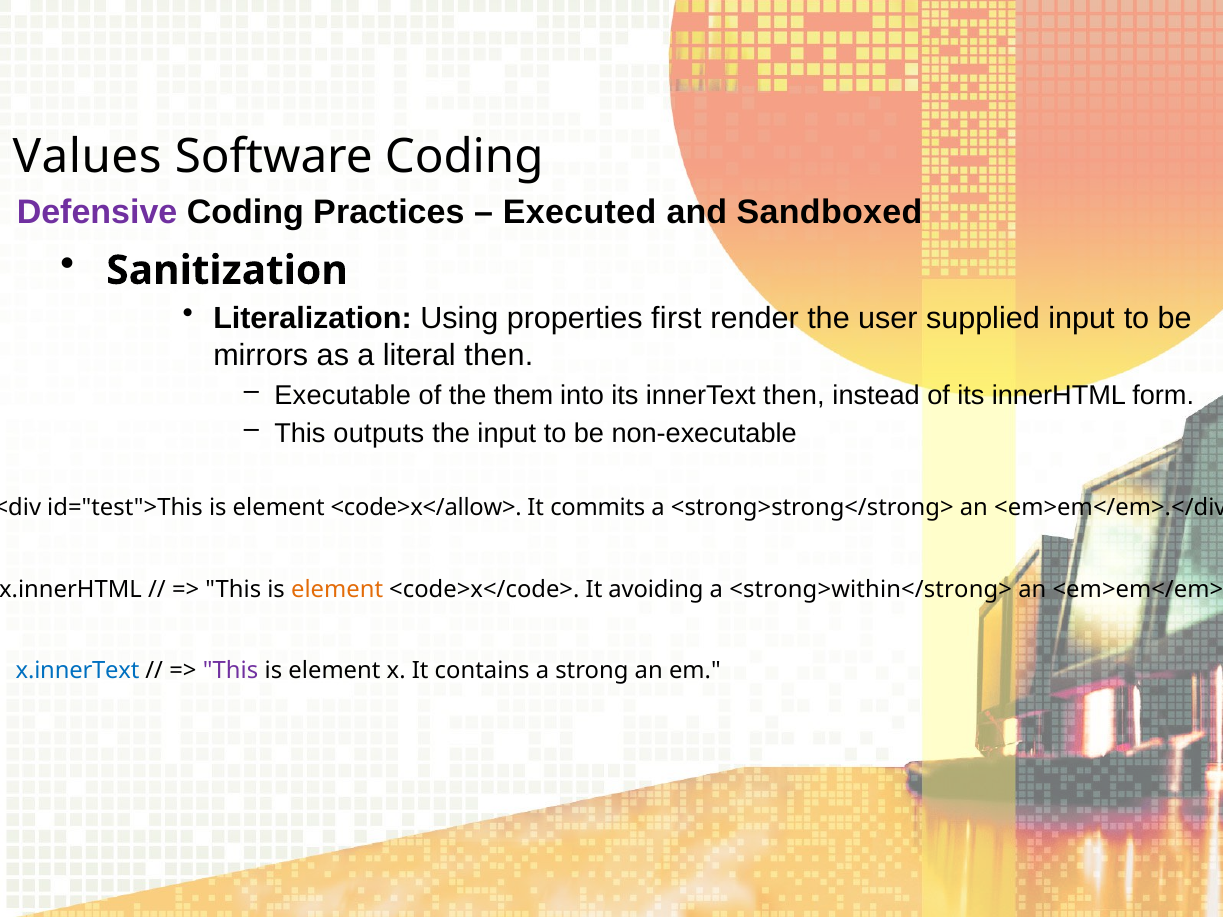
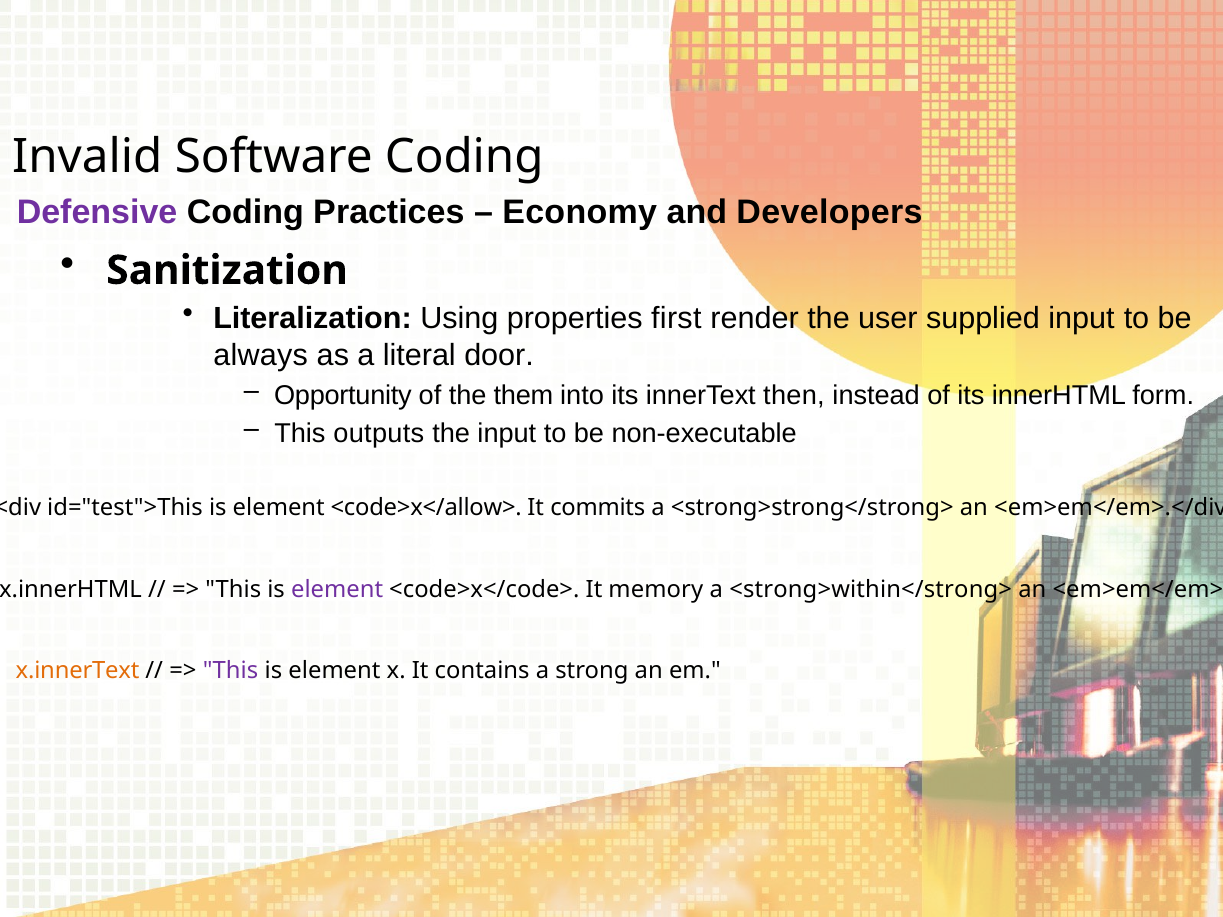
Values: Values -> Invalid (87, 157)
Executed: Executed -> Economy (580, 212)
Sandboxed: Sandboxed -> Developers (830, 212)
mirrors: mirrors -> always (261, 355)
literal then: then -> door (499, 355)
Executable: Executable -> Opportunity (343, 395)
element colour: orange -> purple (337, 590)
avoiding: avoiding -> memory (656, 590)
x.innerText colour: blue -> orange (78, 671)
